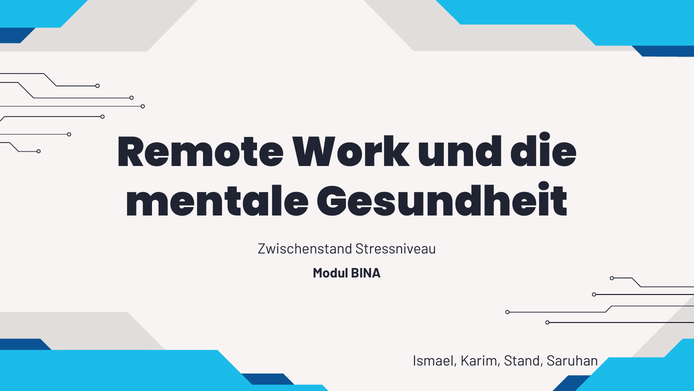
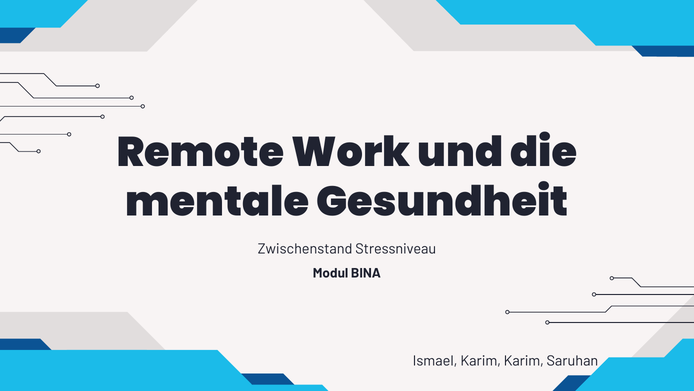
Karim Stand: Stand -> Karim (524, 361)
